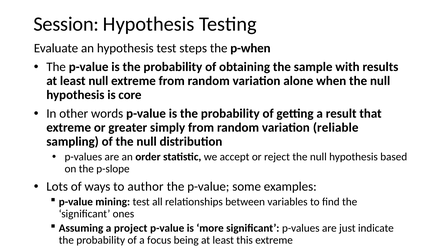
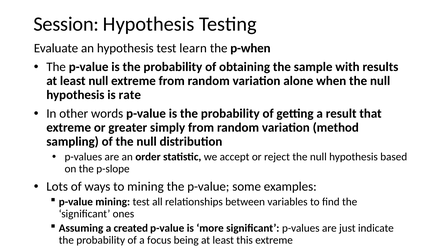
steps: steps -> learn (193, 48)
core: core -> rate (130, 95)
reliable: reliable -> method (336, 128)
to author: author -> mining (146, 186)
project: project -> created (131, 228)
